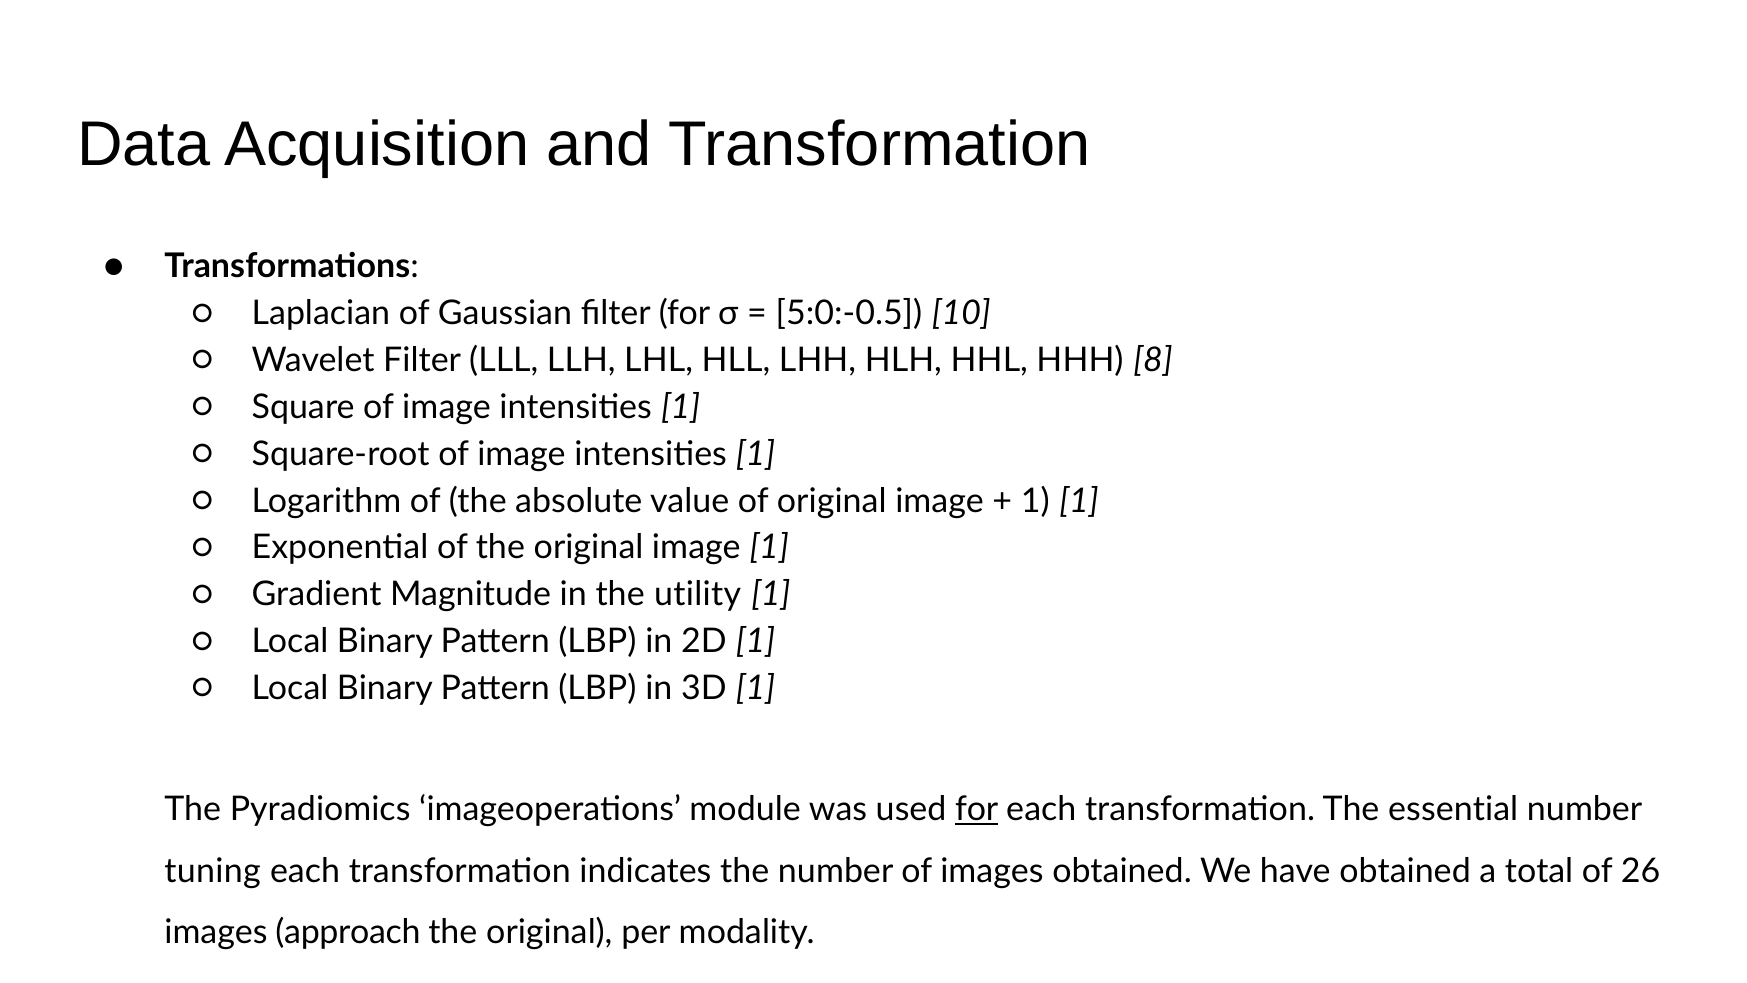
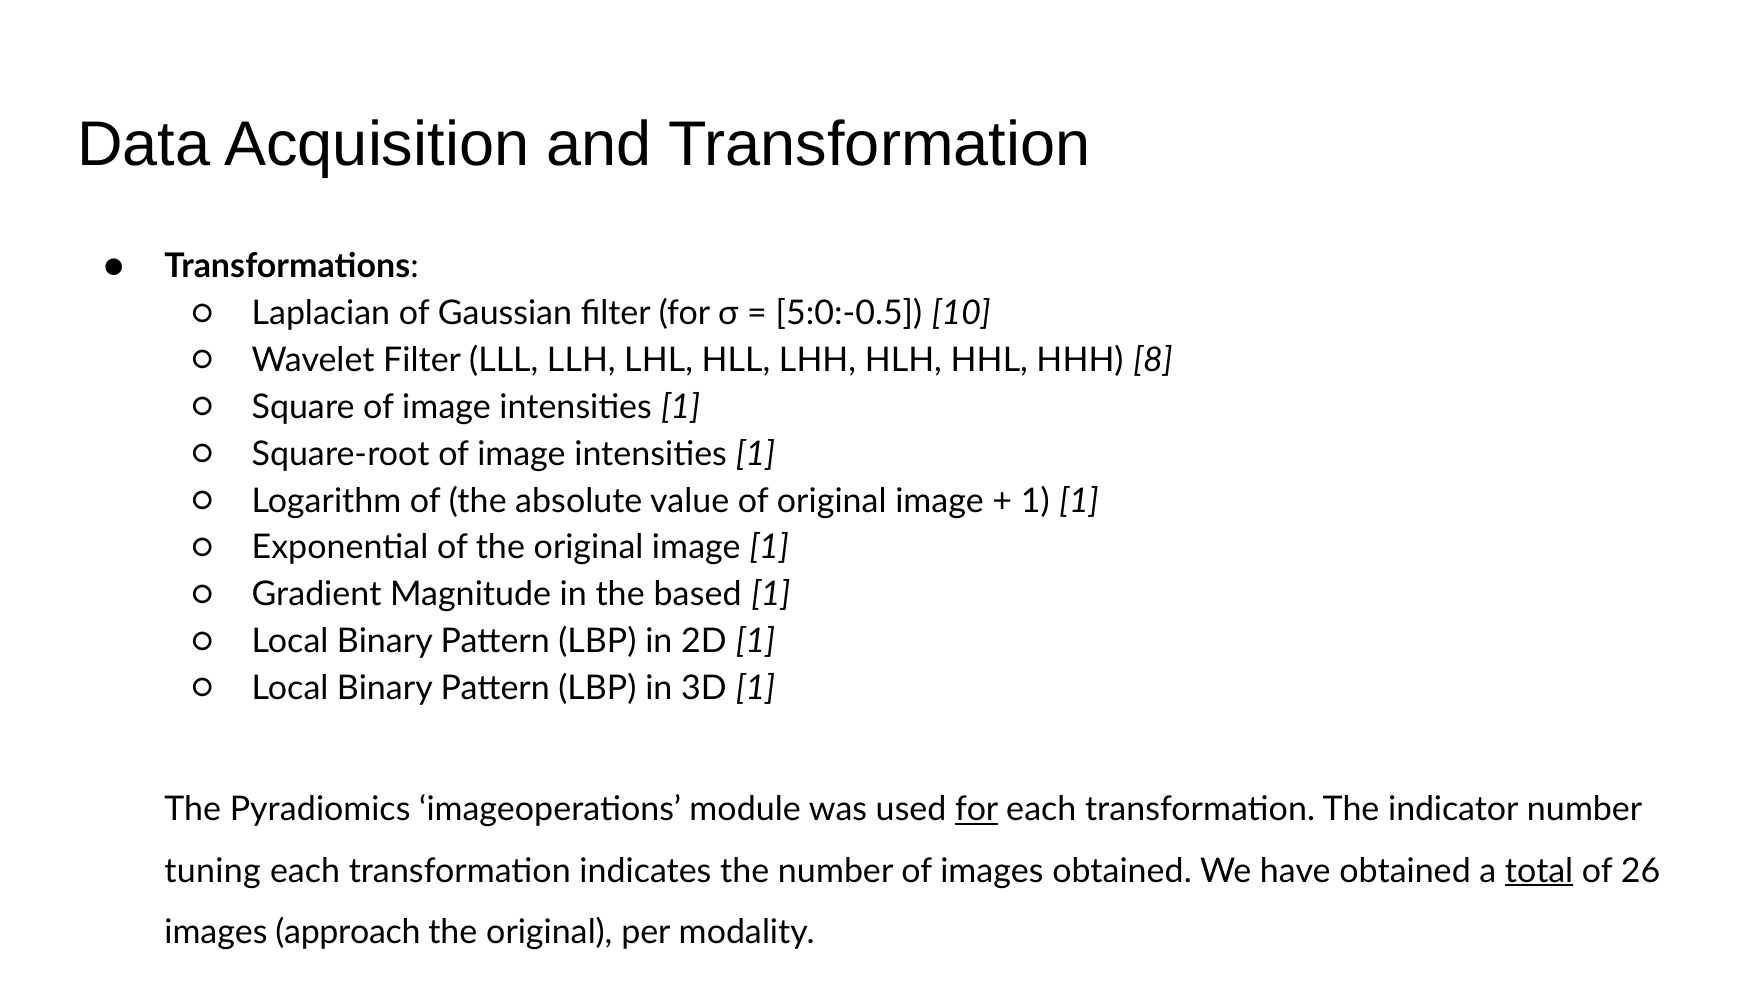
utility: utility -> based (698, 594)
essential: essential -> indicator (1453, 809)
total underline: none -> present (1539, 871)
